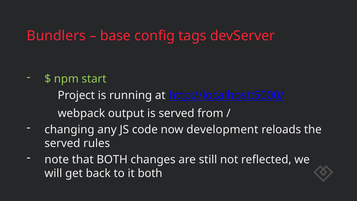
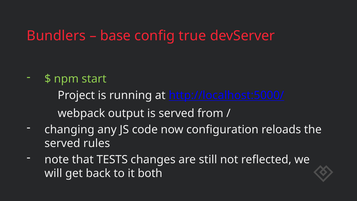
tags: tags -> true (192, 36)
development: development -> configuration (222, 130)
that BOTH: BOTH -> TESTS (112, 159)
